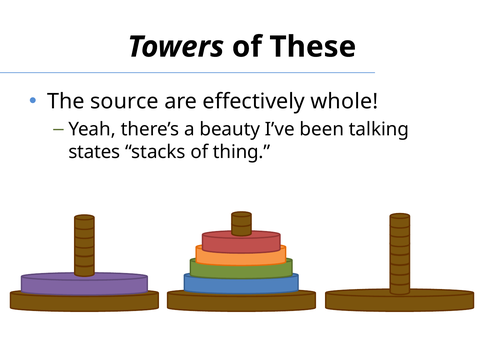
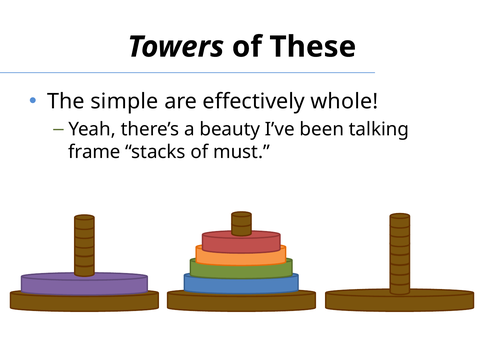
source: source -> simple (124, 102)
states: states -> frame (94, 152)
thing: thing -> must (241, 152)
